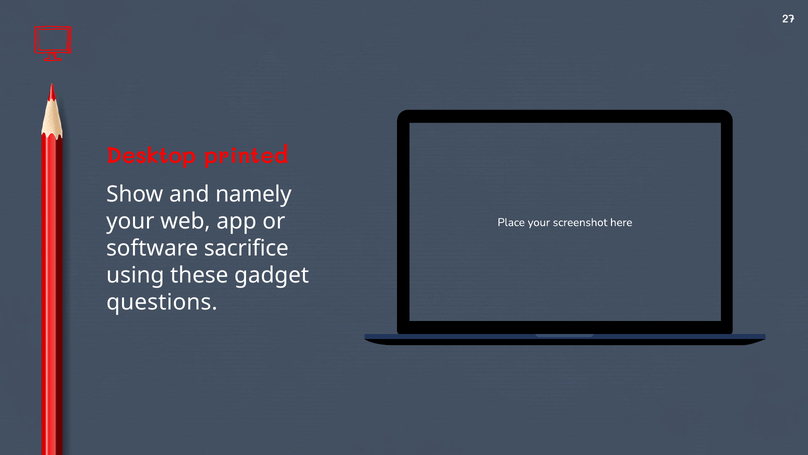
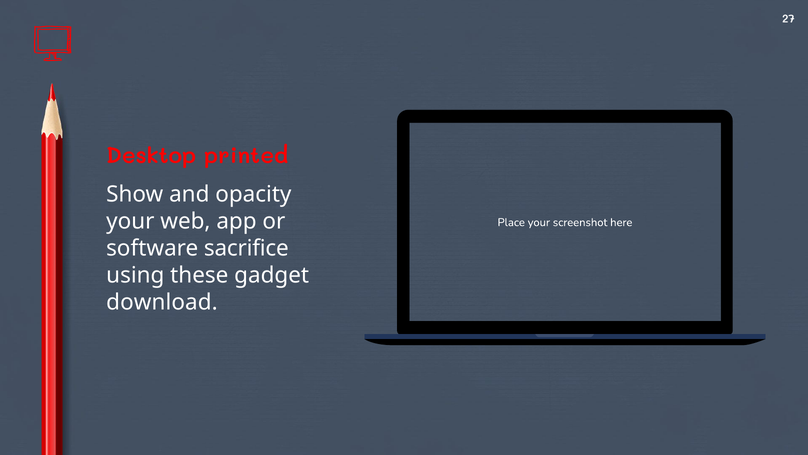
namely: namely -> opacity (253, 194)
questions: questions -> download (162, 302)
